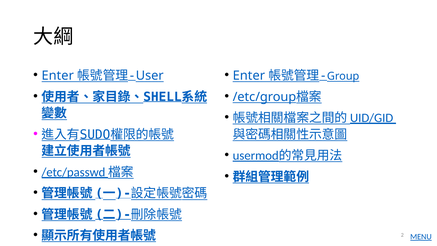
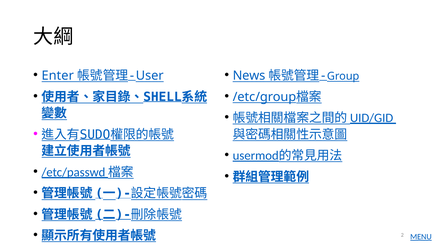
Enter: Enter -> News (249, 76)
